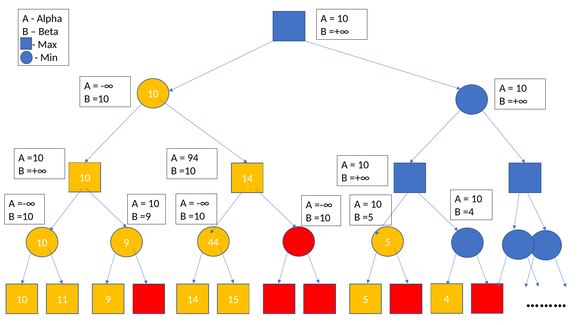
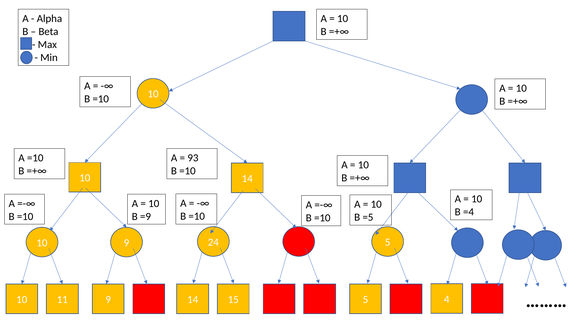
94: 94 -> 93 (193, 158)
44: 44 -> 24 (213, 242)
